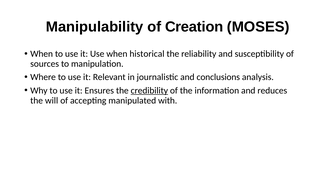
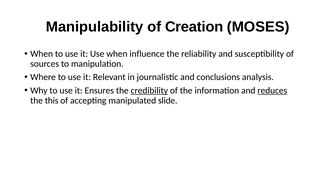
historical: historical -> influence (147, 54)
reduces underline: none -> present (272, 91)
will: will -> this (52, 101)
with: with -> slide (168, 101)
